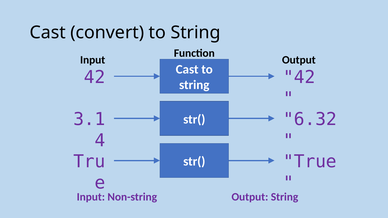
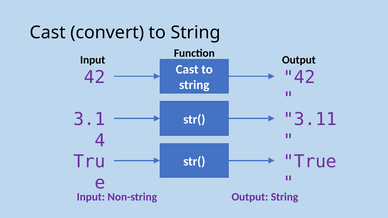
6.32: 6.32 -> 3.11 (310, 119)
